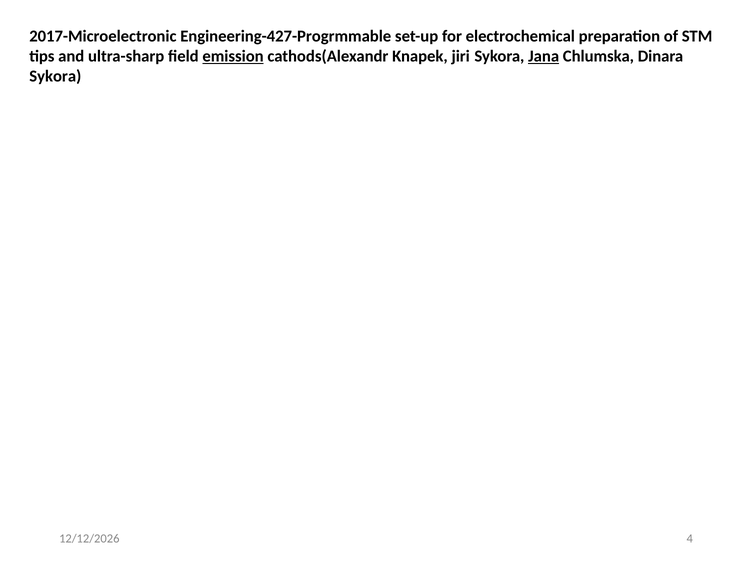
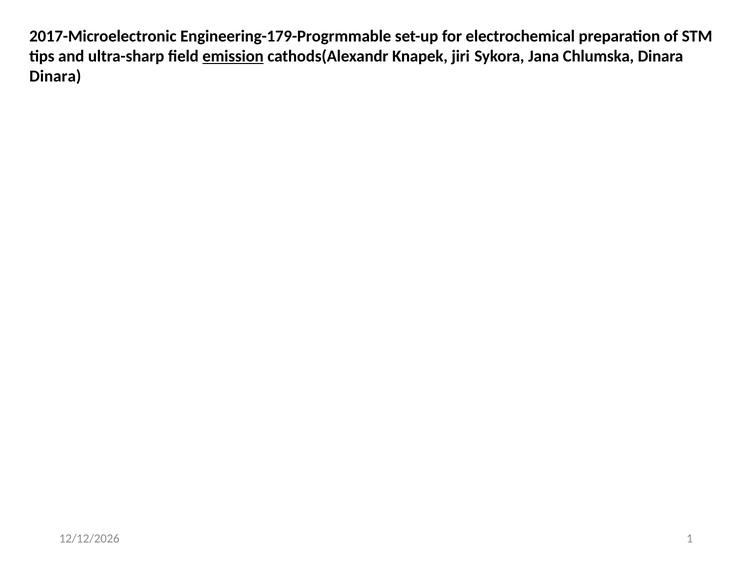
Engineering-427-Progrmmable: Engineering-427-Progrmmable -> Engineering-179-Progrmmable (286, 36)
Jana underline: present -> none (544, 56)
Sykora: Sykora -> Dinara (55, 76)
4: 4 -> 1 (690, 538)
